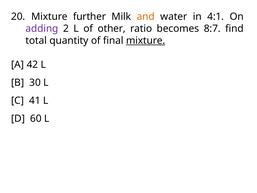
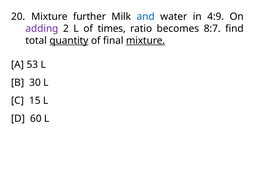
and colour: orange -> blue (146, 17)
4:1: 4:1 -> 4:9 (216, 17)
other: other -> times (112, 29)
quantity underline: none -> present (69, 41)
42: 42 -> 53 (32, 65)
41: 41 -> 15 (35, 101)
